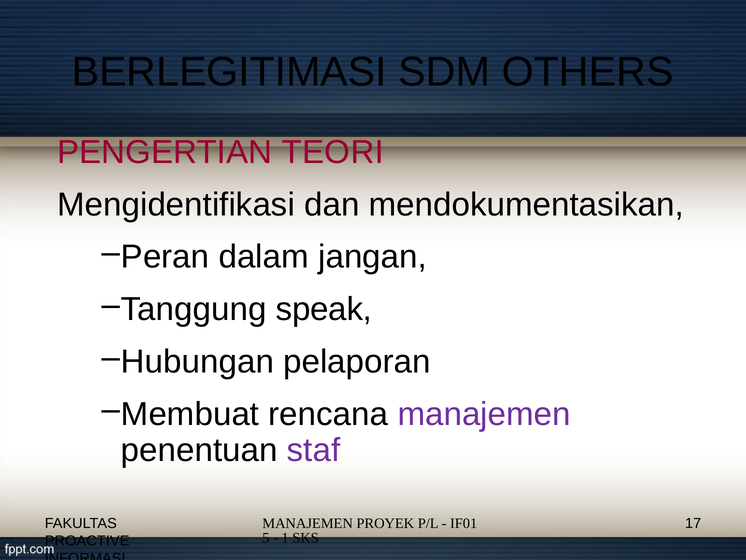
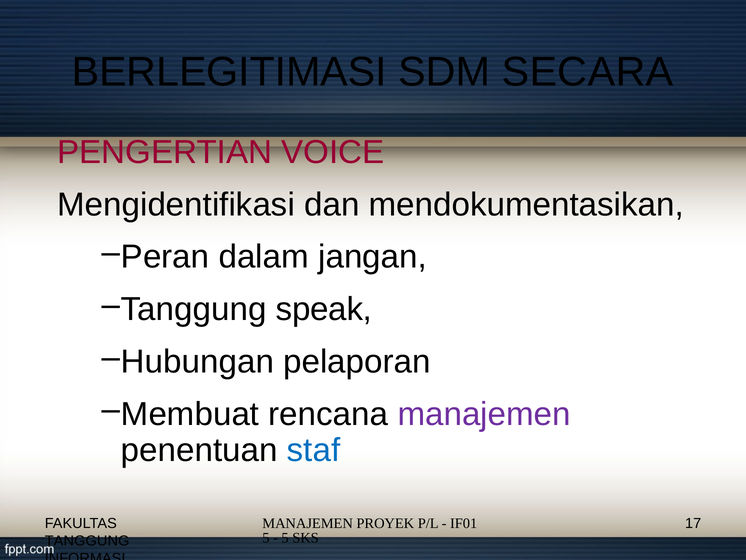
OTHERS: OTHERS -> SECARA (588, 72)
TEORI: TEORI -> VOICE (333, 152)
staf colour: purple -> blue (314, 450)
1: 1 -> 5 (285, 537)
PROACTIVE: PROACTIVE -> TANGGUNG (87, 540)
